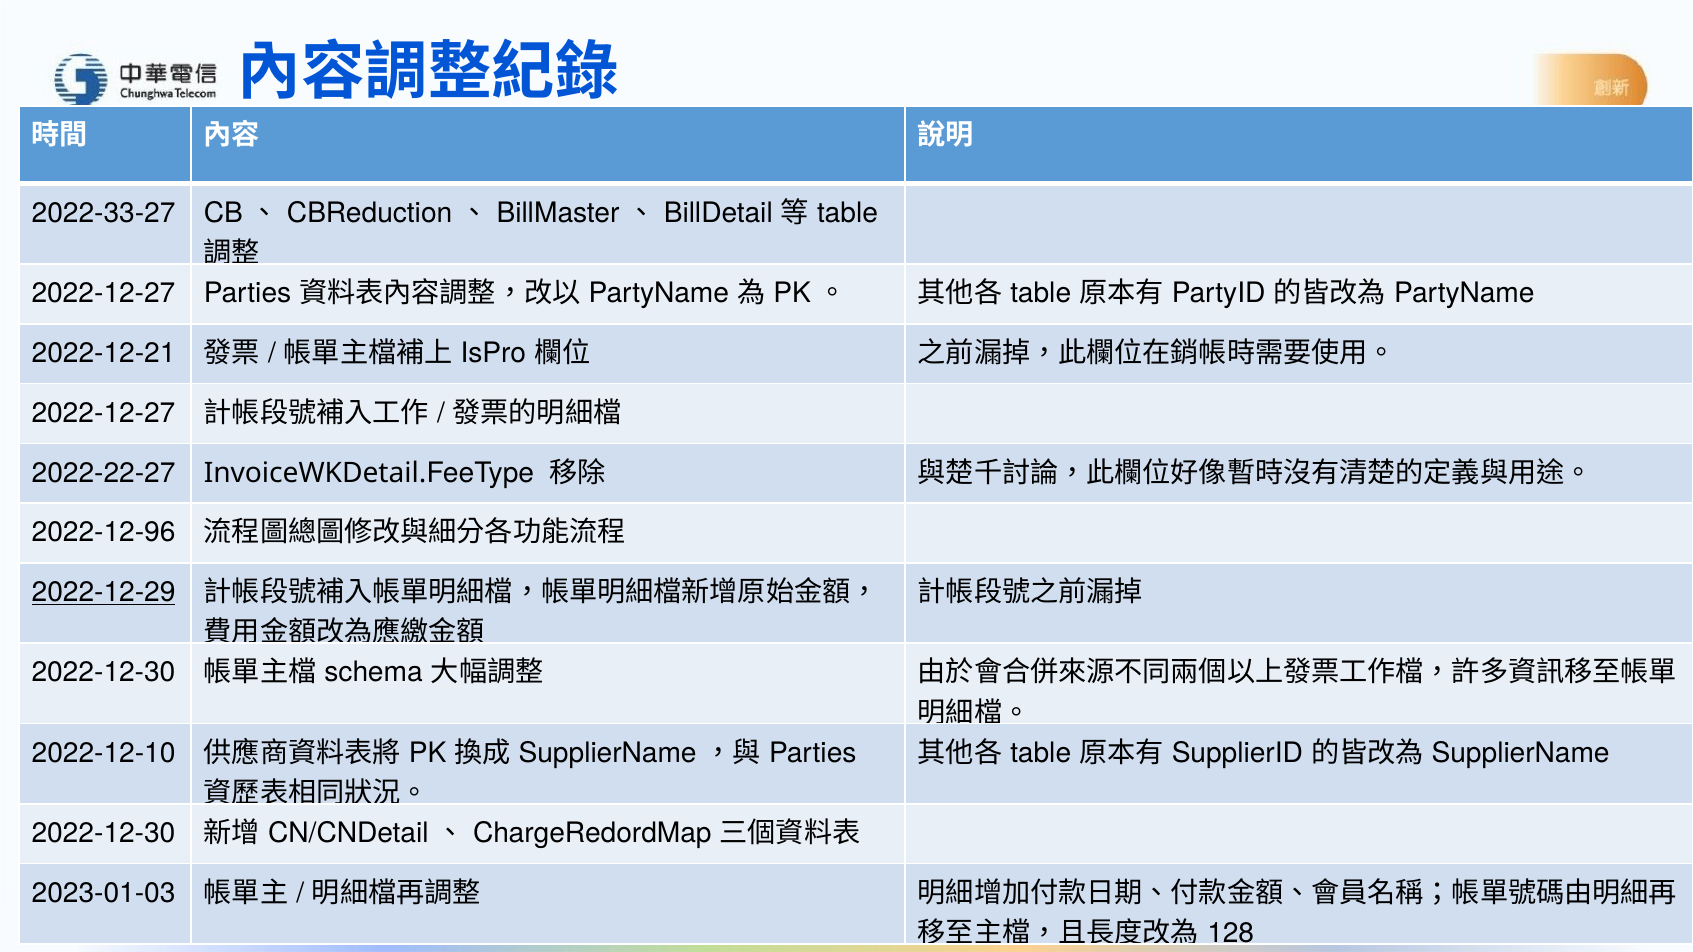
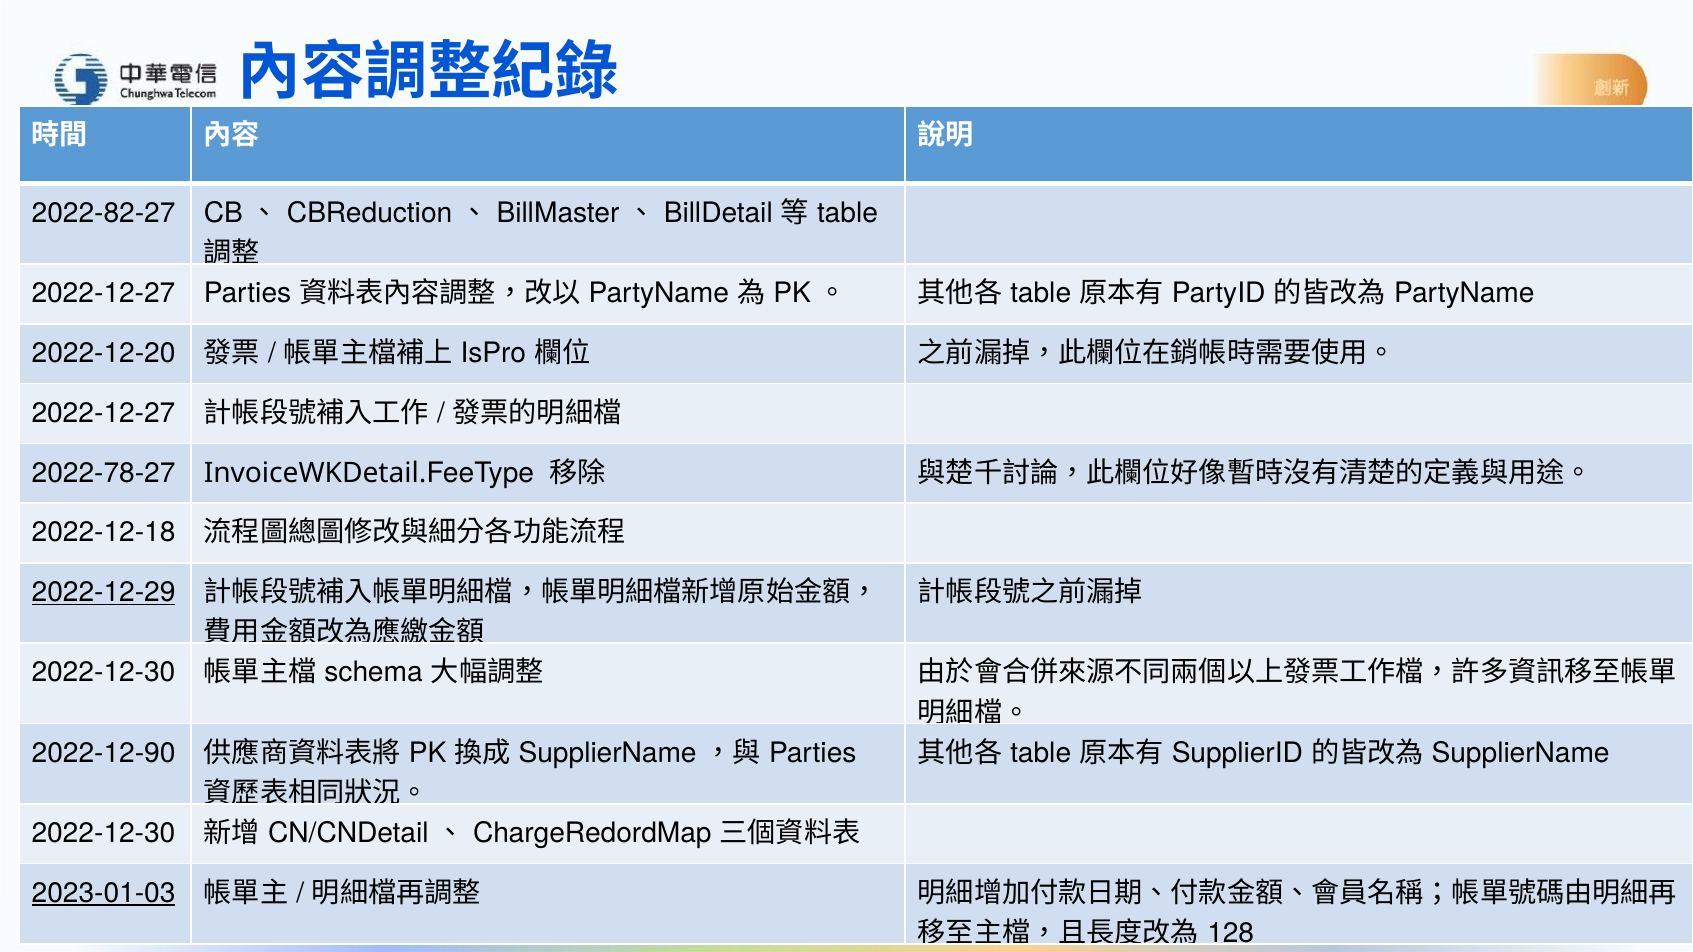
2022-33-27: 2022-33-27 -> 2022-82-27 (104, 213)
2022-12-21: 2022-12-21 -> 2022-12-20 (104, 353)
2022-22-27: 2022-22-27 -> 2022-78-27 (104, 473)
2022-12-96: 2022-12-96 -> 2022-12-18 (104, 533)
2022-12-10: 2022-12-10 -> 2022-12-90 (104, 753)
2023-01-03 underline: none -> present (104, 893)
